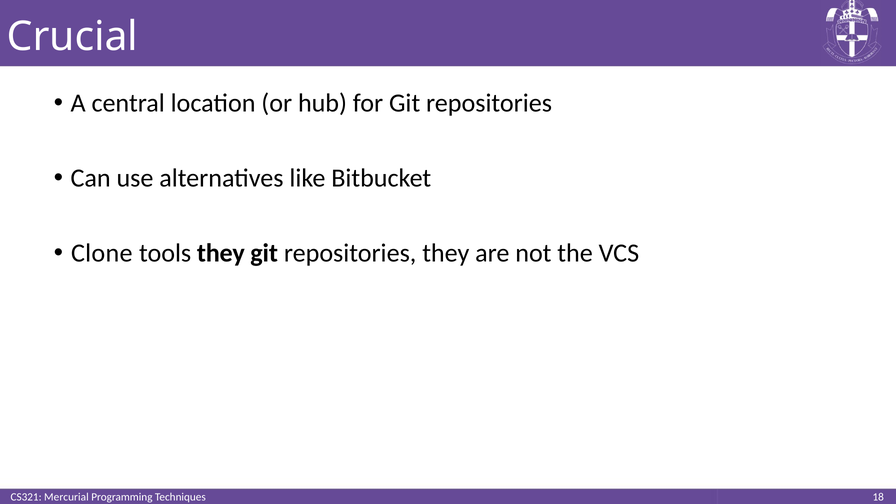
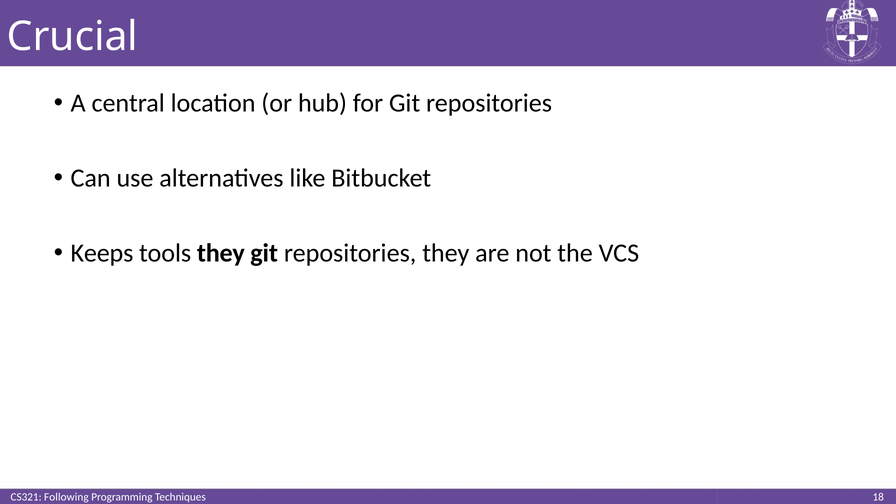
Clone: Clone -> Keeps (102, 253)
Mercurial: Mercurial -> Following (66, 497)
